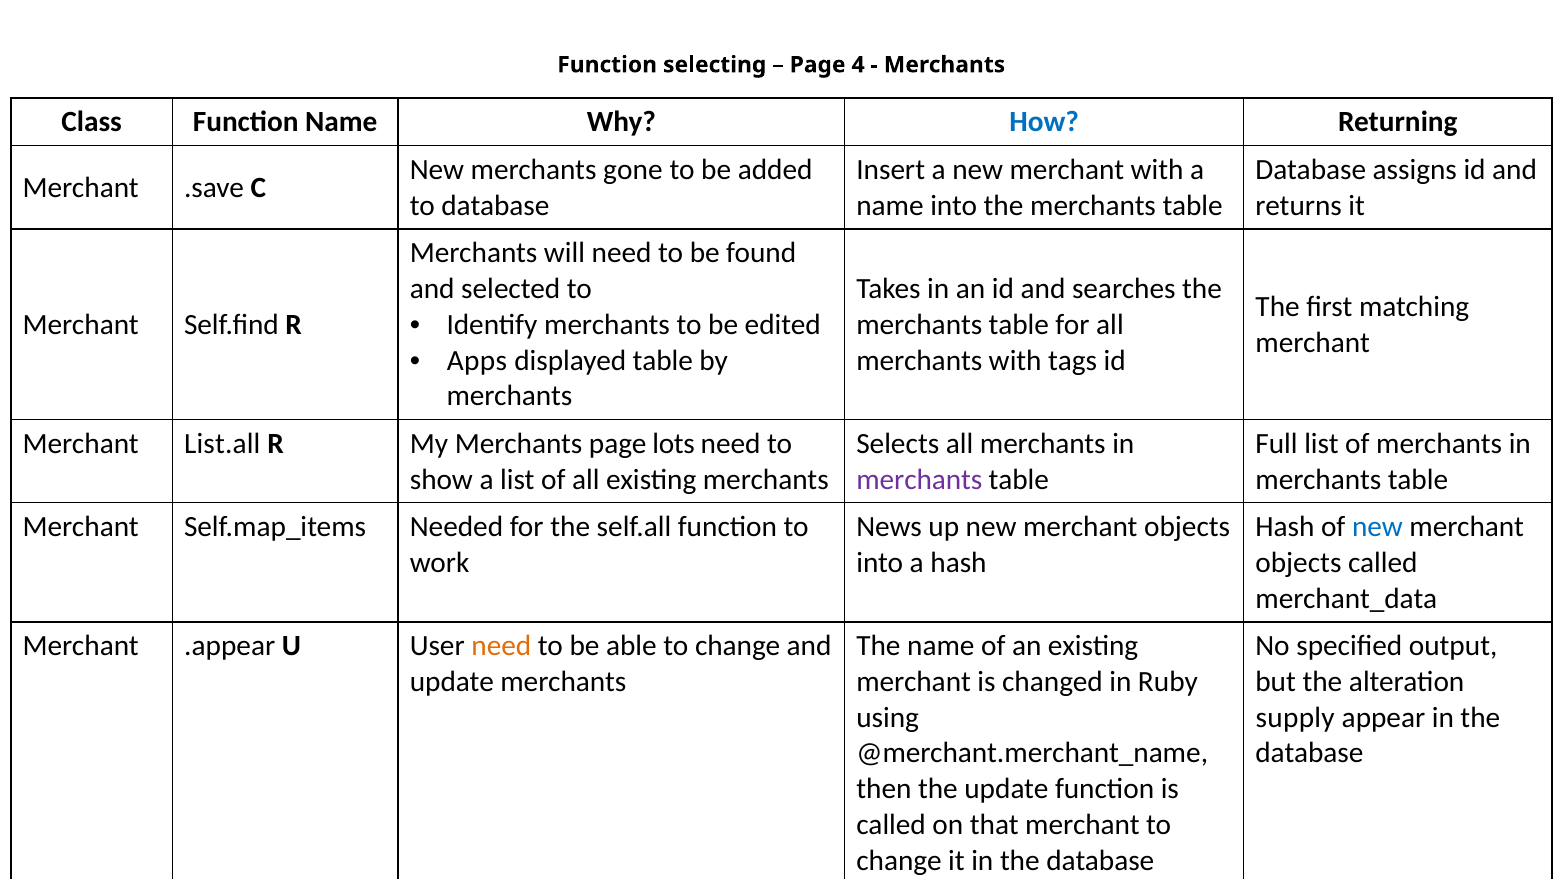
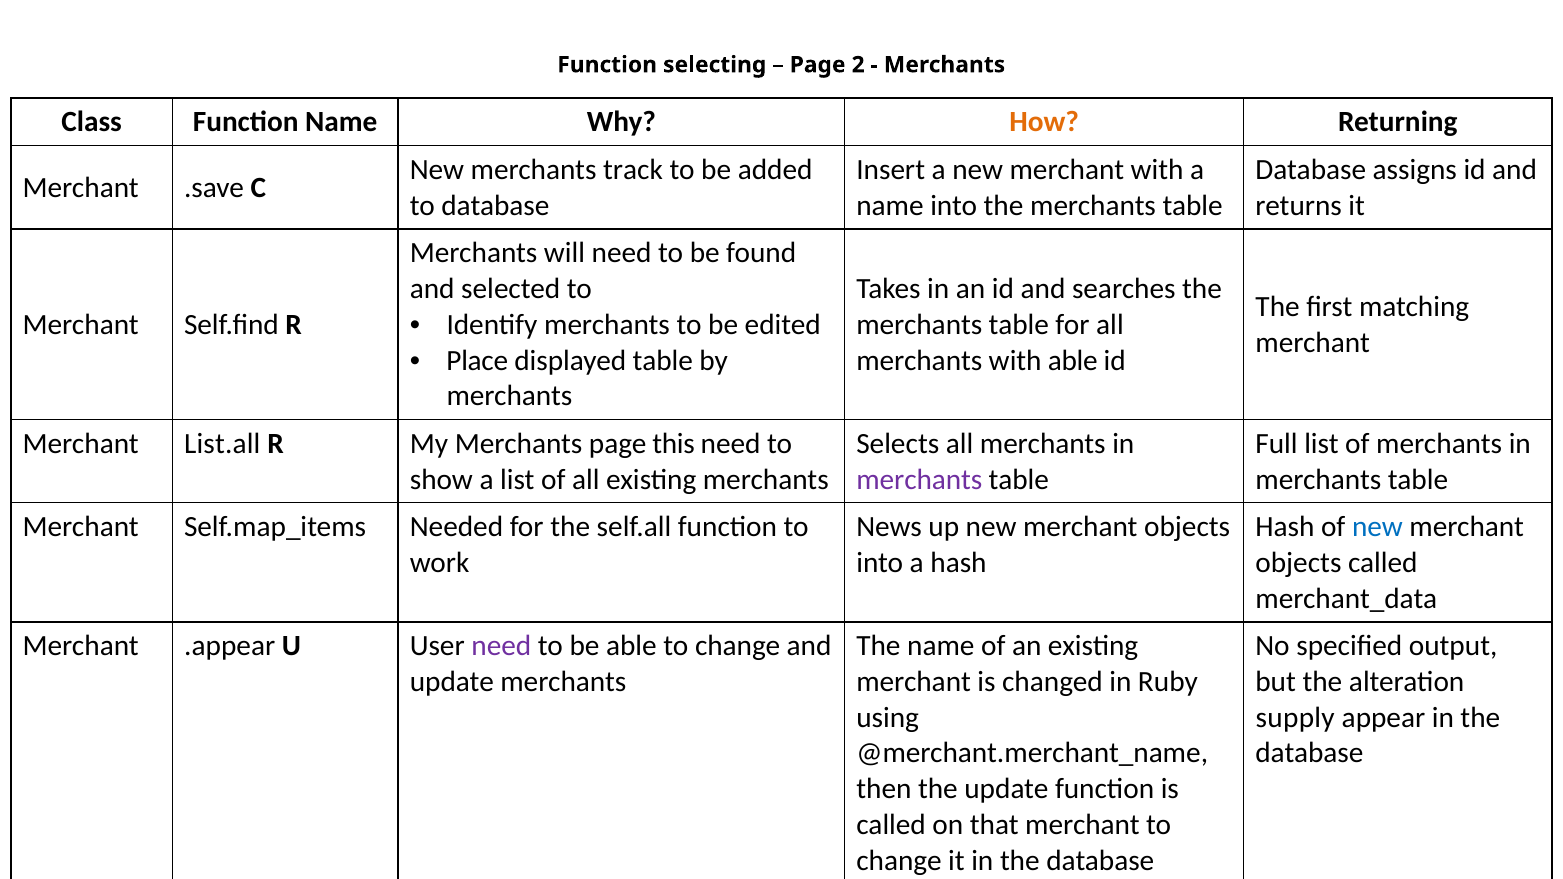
4: 4 -> 2 (858, 65)
How colour: blue -> orange (1044, 122)
gone: gone -> track (633, 170)
Apps: Apps -> Place (477, 360)
with tags: tags -> able (1073, 360)
lots: lots -> this (674, 444)
need colour: orange -> purple (501, 646)
